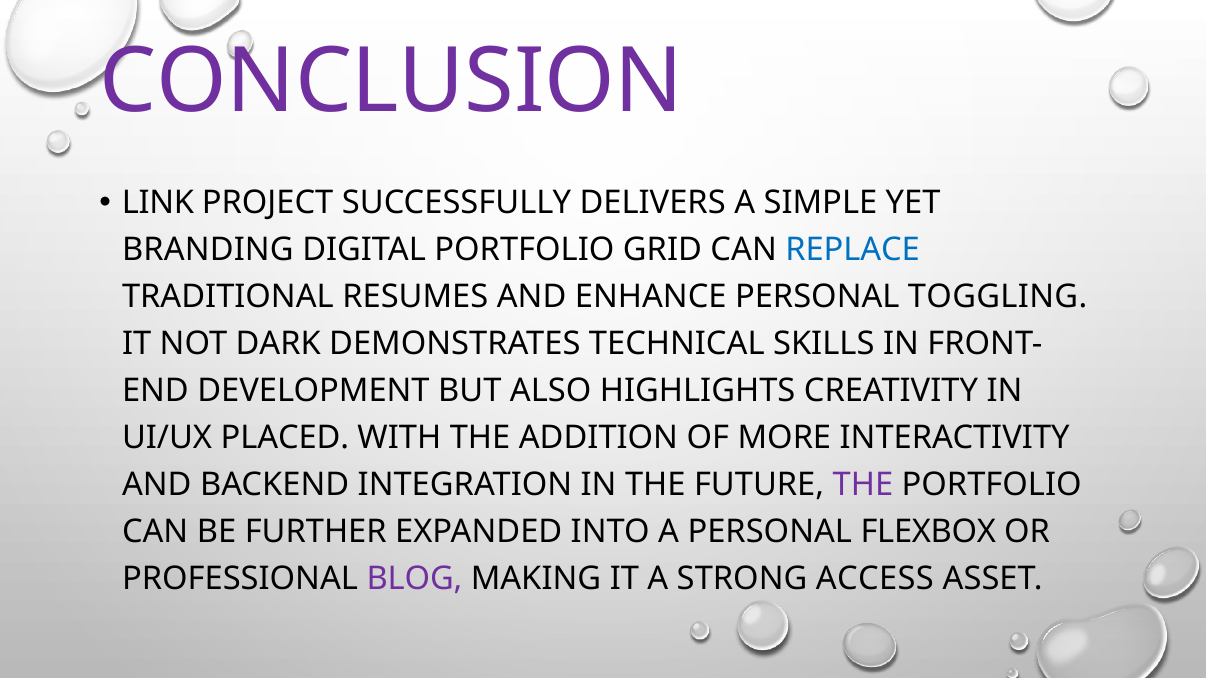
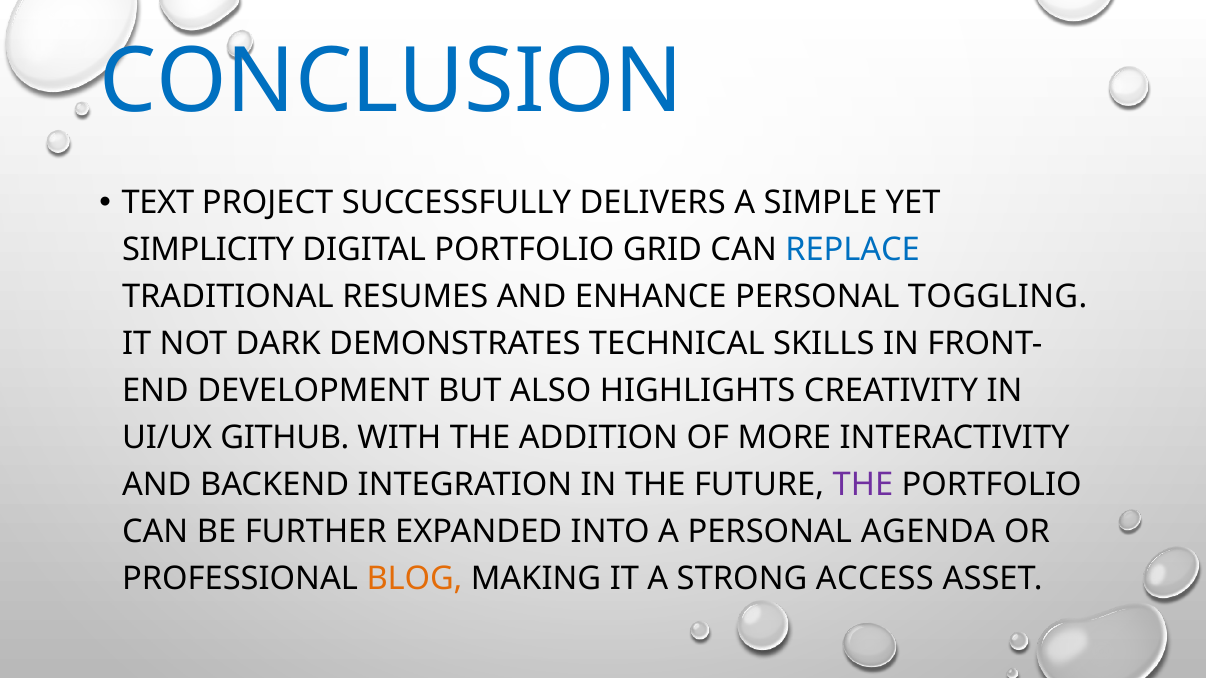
CONCLUSION colour: purple -> blue (392, 82)
LINK: LINK -> TEXT (158, 203)
BRANDING: BRANDING -> SIMPLICITY (208, 250)
PLACED: PLACED -> GITHUB (285, 438)
FLEXBOX: FLEXBOX -> AGENDA (928, 532)
BLOG colour: purple -> orange (414, 579)
